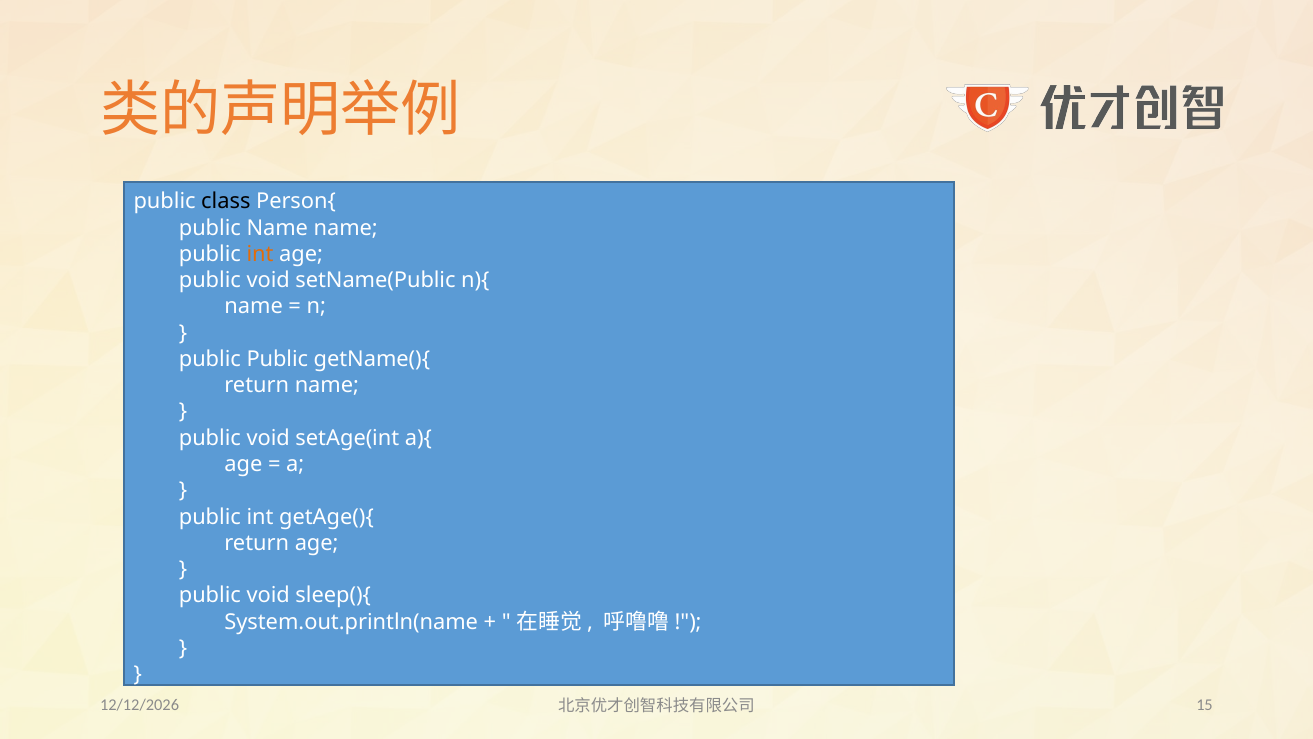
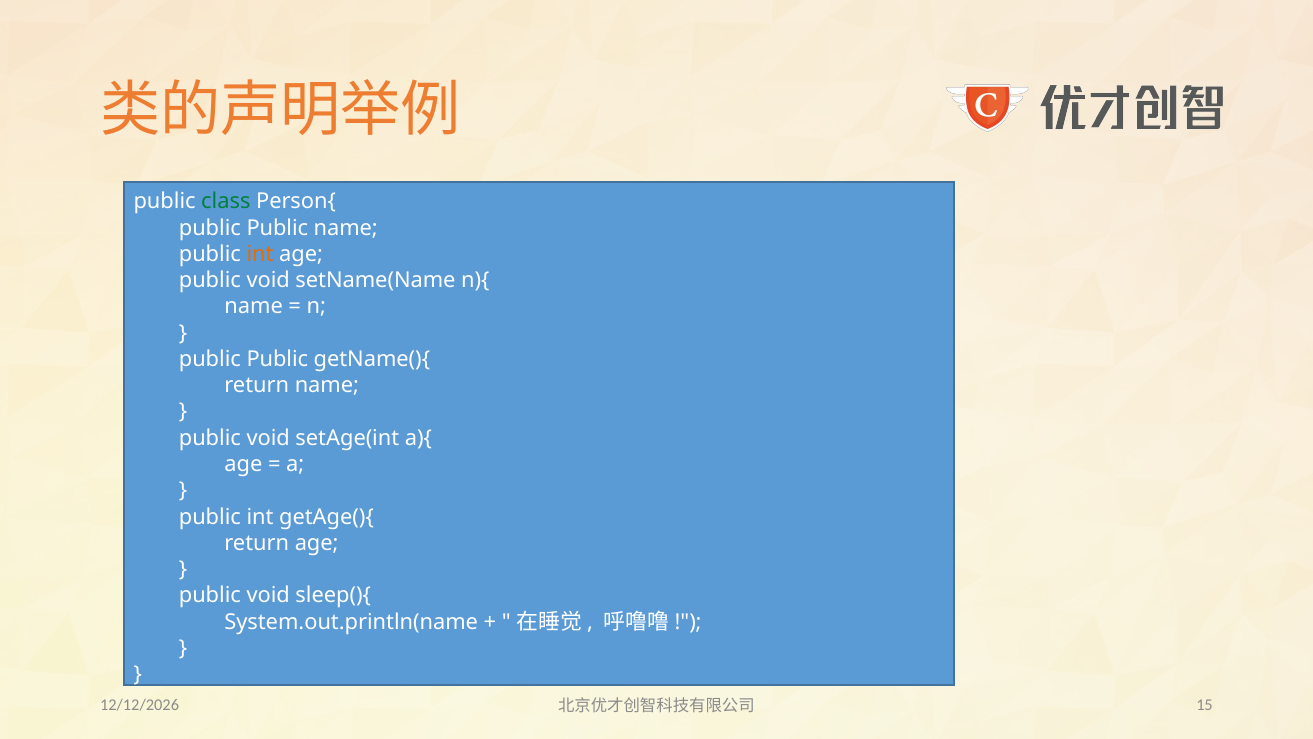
class colour: black -> green (226, 202)
Name: Name -> Public (277, 228)
setName(Public: setName(Public -> setName(Name (376, 280)
